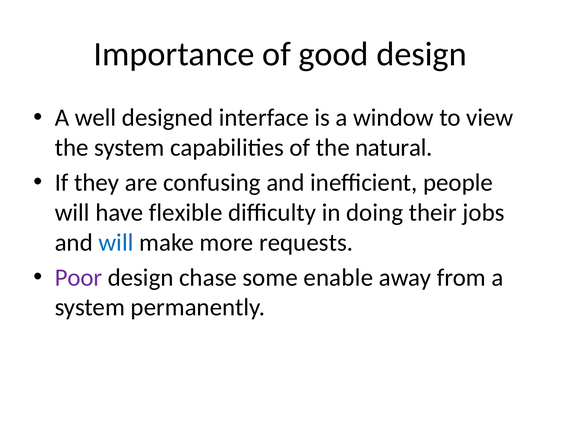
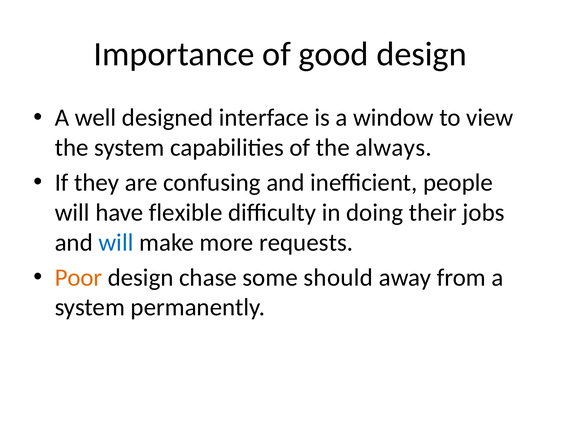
natural: natural -> always (394, 148)
Poor colour: purple -> orange (78, 277)
enable: enable -> should (338, 277)
